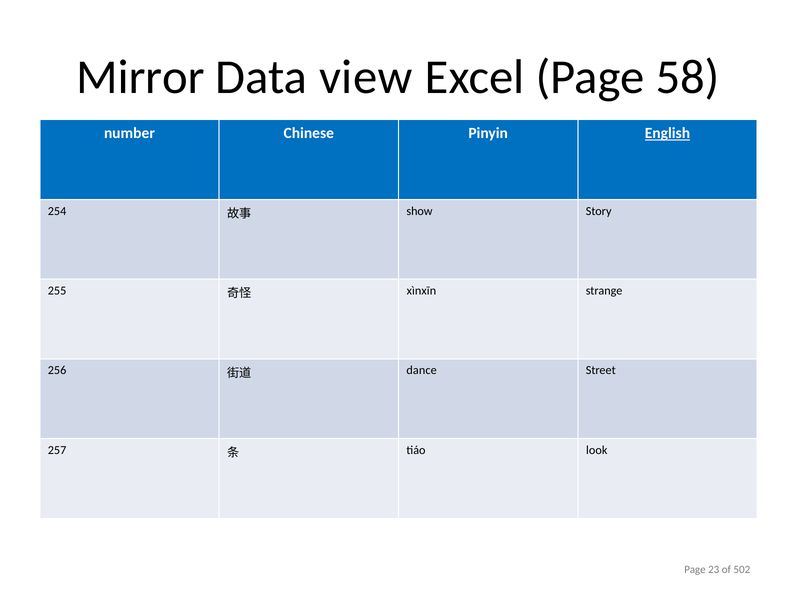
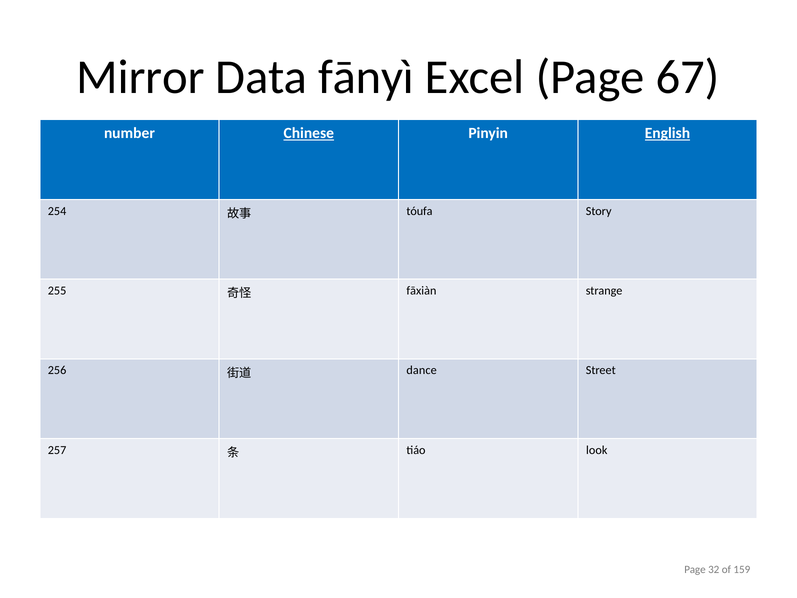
view: view -> fānyì (366, 77)
58: 58 -> 67 (688, 77)
Chinese underline: none -> present (309, 133)
show: show -> tóufa (420, 211)
xìnxīn: xìnxīn -> fāxiàn (421, 291)
23: 23 -> 32 (714, 569)
502: 502 -> 159 (742, 569)
